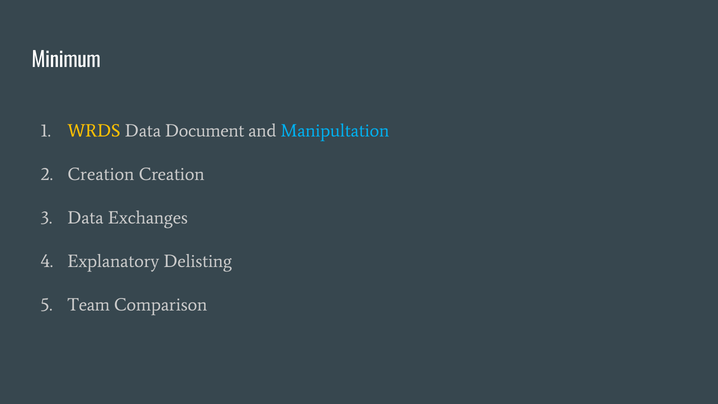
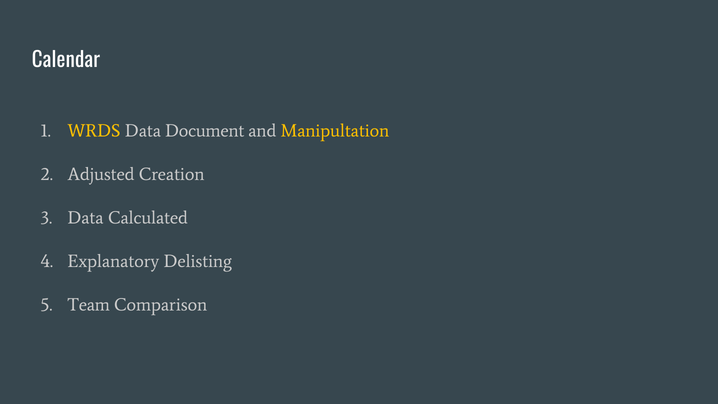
Minimum: Minimum -> Calendar (66, 60)
Manipultation colour: light blue -> yellow (335, 131)
Creation: Creation -> Adjusted (101, 174)
Exchanges: Exchanges -> Calculated (148, 218)
